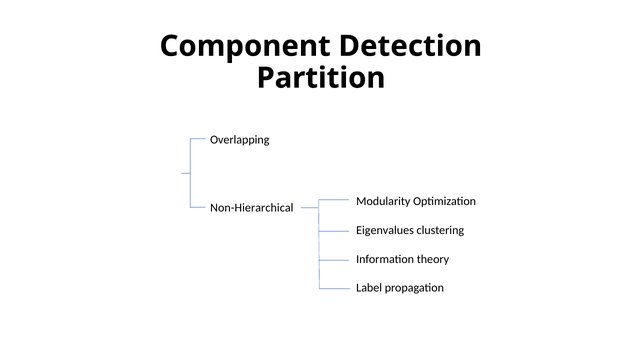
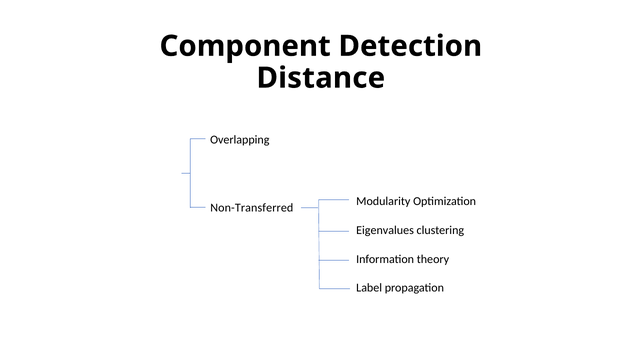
Partition: Partition -> Distance (321, 78)
Non-Hierarchical: Non-Hierarchical -> Non-Transferred (252, 208)
